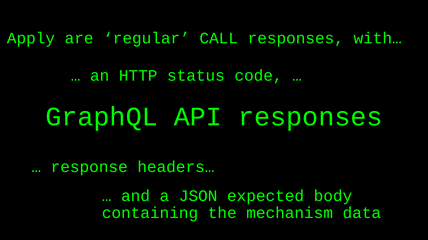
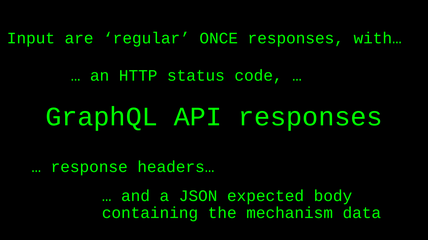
Apply: Apply -> Input (31, 38)
CALL: CALL -> ONCE (219, 38)
